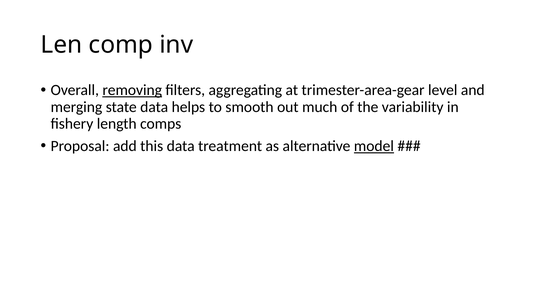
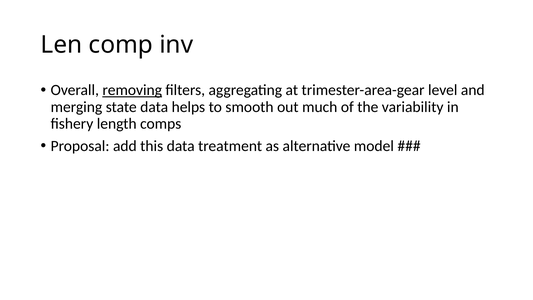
model underline: present -> none (374, 146)
